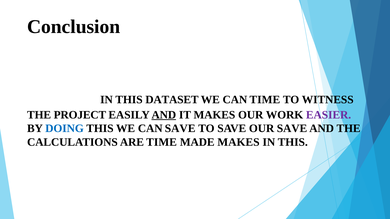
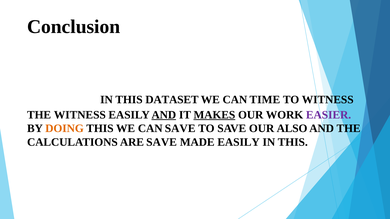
THE PROJECT: PROJECT -> WITNESS (80, 115)
MAKES underline: none -> present (214, 115)
DOING colour: blue -> orange (65, 129)
OUR SAVE: SAVE -> ALSO (292, 129)
ARE TIME: TIME -> SAVE (162, 142)
MADE MAKES: MAKES -> EASILY (239, 142)
